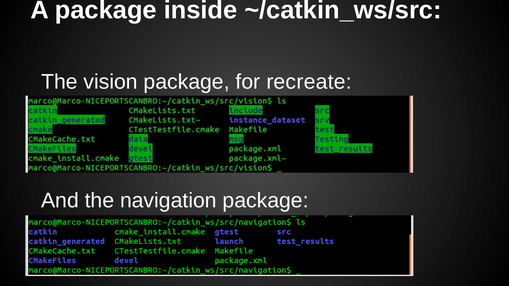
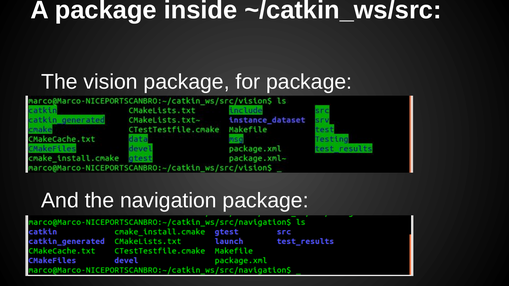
for recreate: recreate -> package (309, 82)
